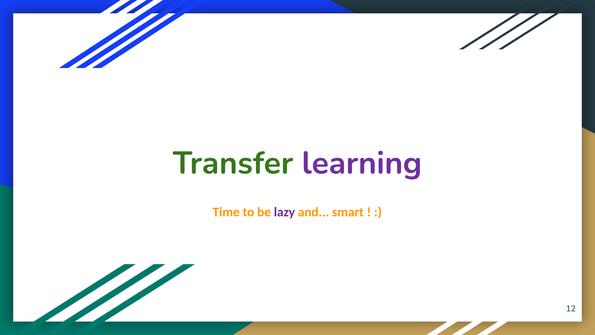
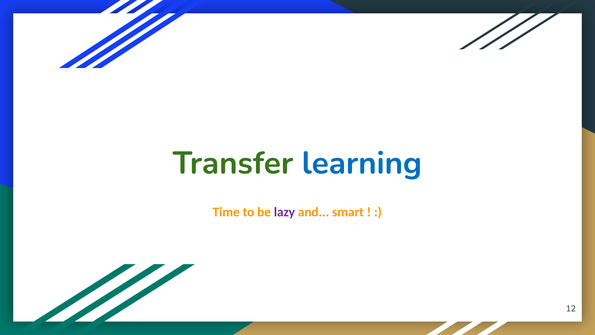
learning colour: purple -> blue (362, 163)
